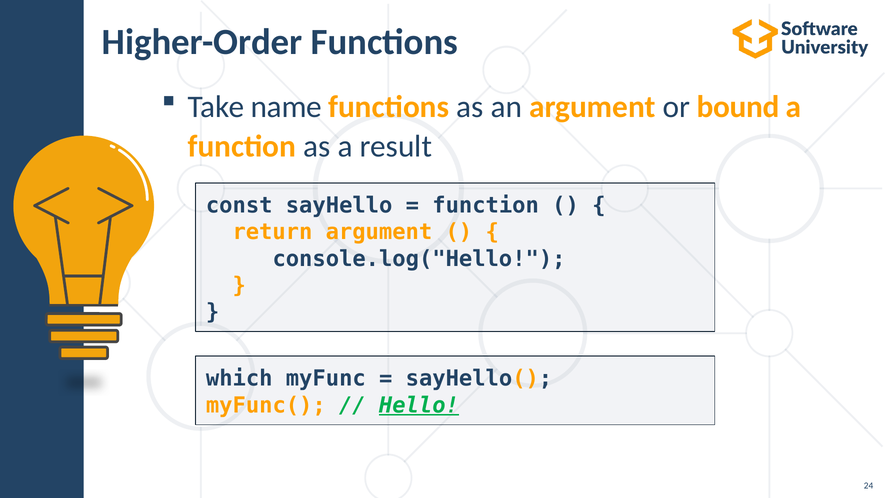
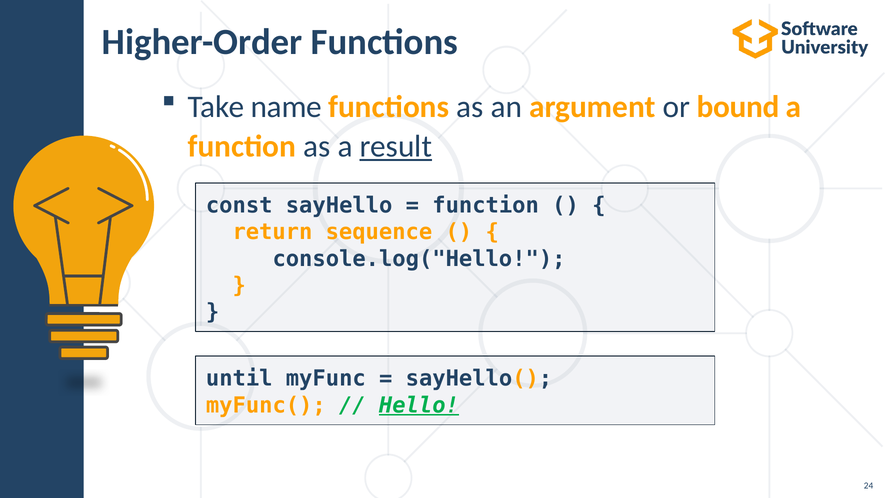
result underline: none -> present (396, 146)
return argument: argument -> sequence (379, 232)
which: which -> until (239, 379)
